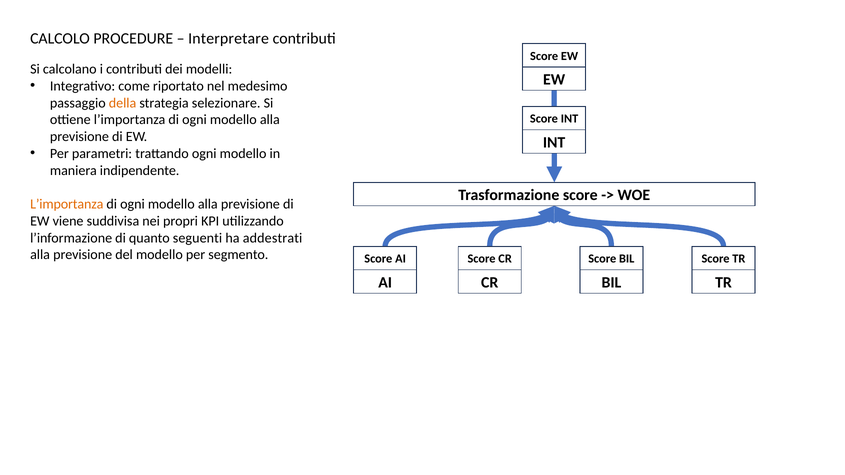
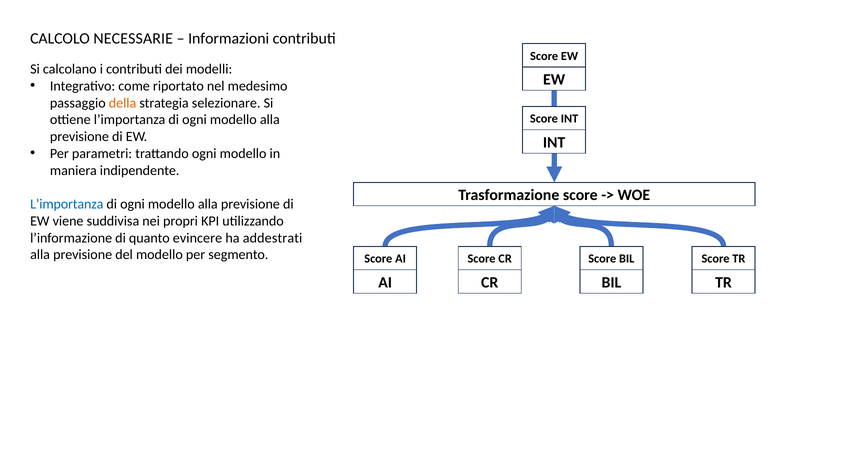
PROCEDURE: PROCEDURE -> NECESSARIE (133, 38)
Interpretare: Interpretare -> Informazioni (229, 38)
L’importanza colour: orange -> blue (67, 204)
seguenti: seguenti -> evincere (197, 238)
